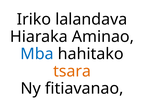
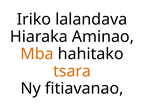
Mba colour: blue -> orange (37, 54)
